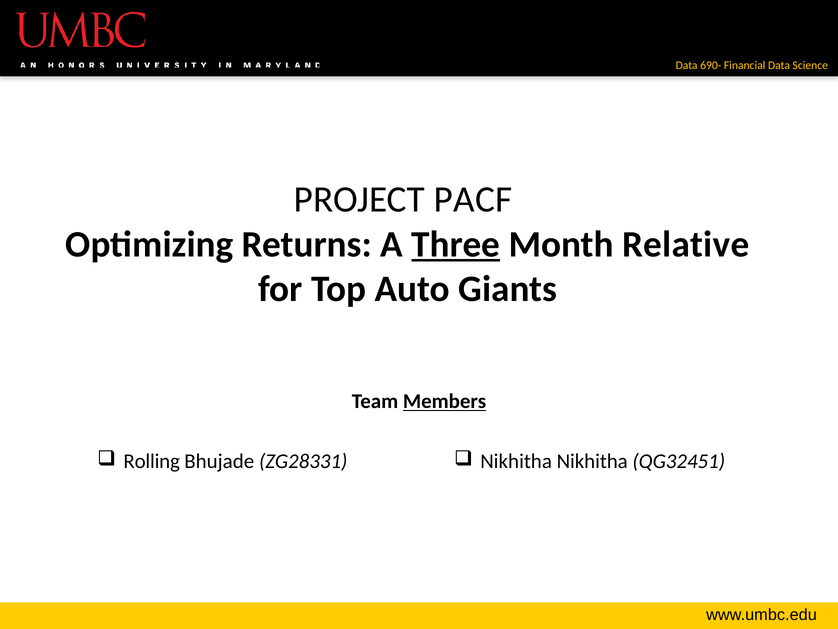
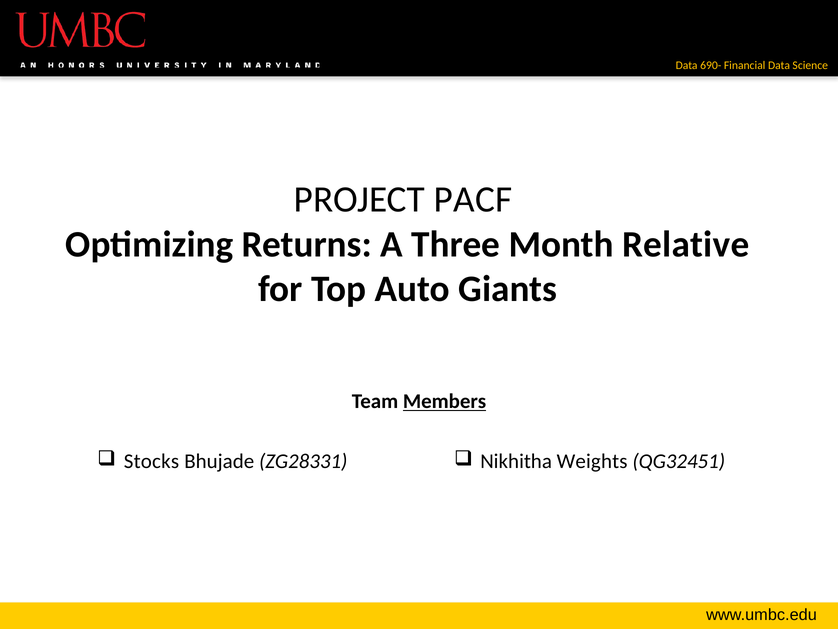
Three underline: present -> none (456, 244)
Rolling: Rolling -> Stocks (151, 461)
Nikhitha Nikhitha: Nikhitha -> Weights (592, 461)
